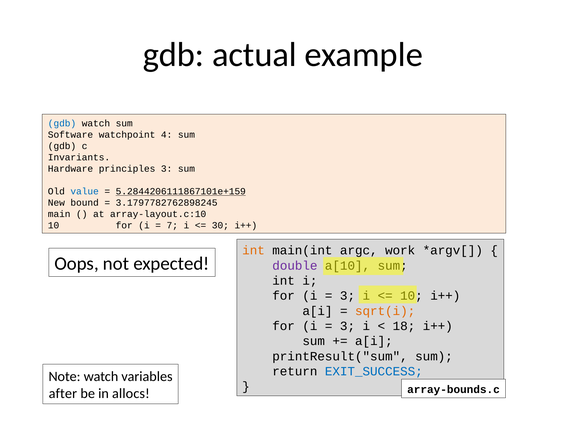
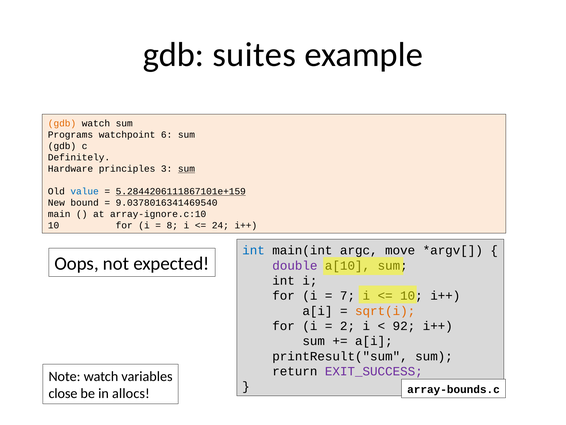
actual: actual -> suites (254, 55)
gdb colour: blue -> orange (62, 123)
Software: Software -> Programs (70, 135)
4: 4 -> 6 (167, 135)
Invariants: Invariants -> Definitely (79, 157)
sum underline: none -> present (186, 169)
3.1797782762898245: 3.1797782762898245 -> 9.0378016341469540 (167, 203)
array-layout.c:10: array-layout.c:10 -> array-ignore.c:10 (158, 214)
7: 7 -> 8 (172, 225)
30: 30 -> 24 (220, 225)
int colour: orange -> blue (254, 250)
work: work -> move (400, 250)
3: 3 -> 7 (348, 295)
3: 3 -> 2 (348, 326)
18: 18 -> 92 (404, 326)
EXIT_SUCCESS colour: blue -> purple (374, 371)
after: after -> close (63, 393)
